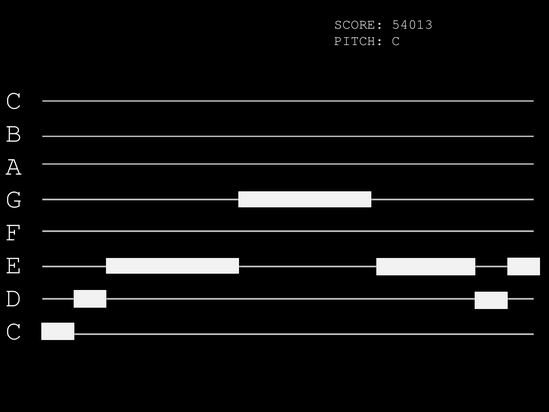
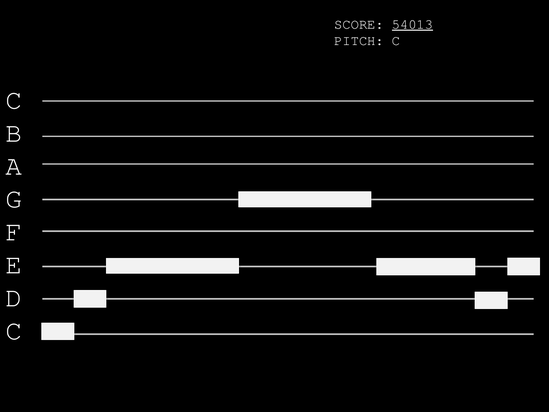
54013 underline: none -> present (413, 24)
